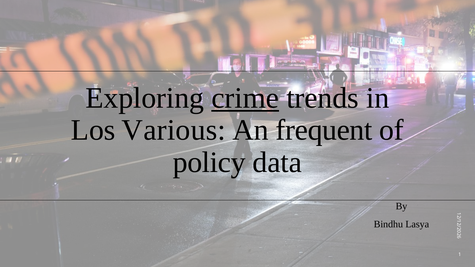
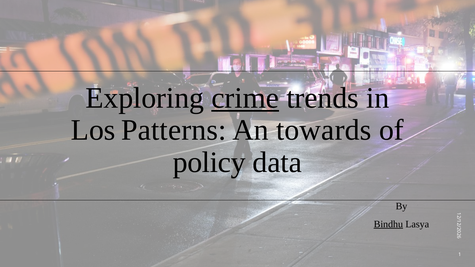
Various: Various -> Patterns (174, 130)
frequent: frequent -> towards (324, 130)
Bindhu underline: none -> present (388, 224)
